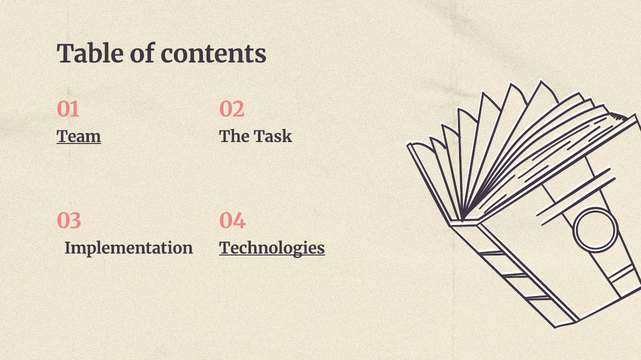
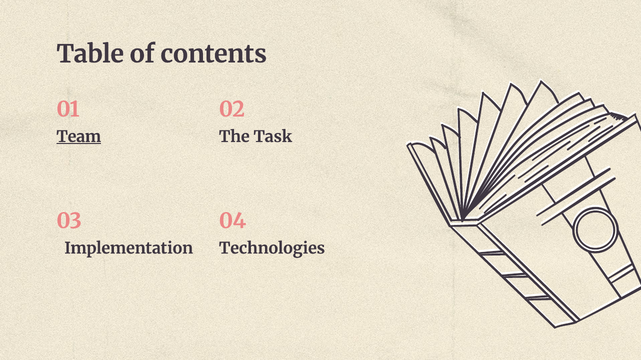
Technologies underline: present -> none (272, 249)
